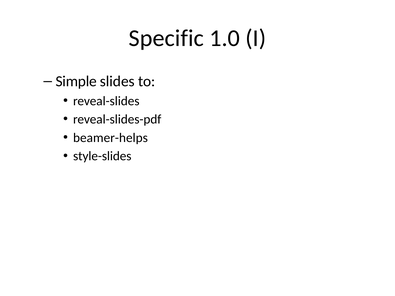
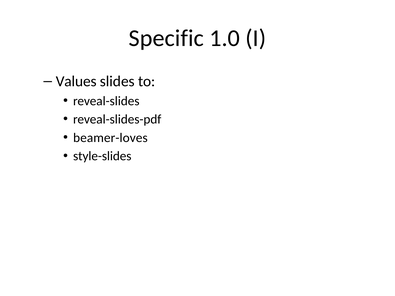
Simple: Simple -> Values (76, 81)
beamer-helps: beamer-helps -> beamer-loves (110, 138)
